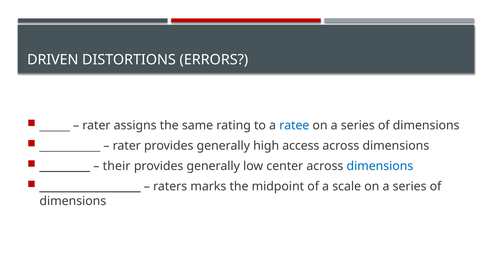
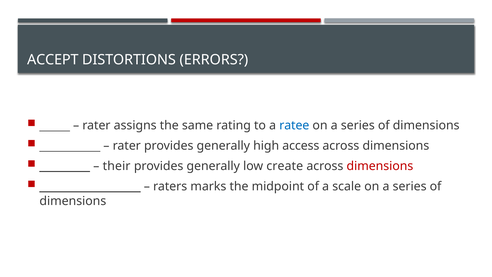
DRIVEN: DRIVEN -> ACCEPT (53, 60)
center: center -> create (285, 166)
dimensions colour: blue -> red (380, 166)
